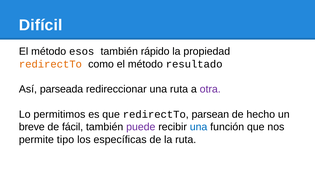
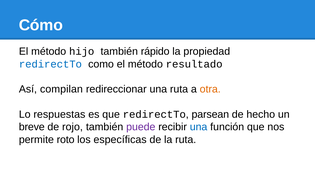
Difícil: Difícil -> Cómo (41, 25)
esos: esos -> hijo (82, 52)
redirectTo colour: orange -> blue (50, 64)
parseada: parseada -> compilan (61, 89)
otra colour: purple -> orange (210, 89)
permitimos: permitimos -> respuestas (59, 115)
fácil: fácil -> rojo (72, 127)
tipo: tipo -> roto (66, 140)
